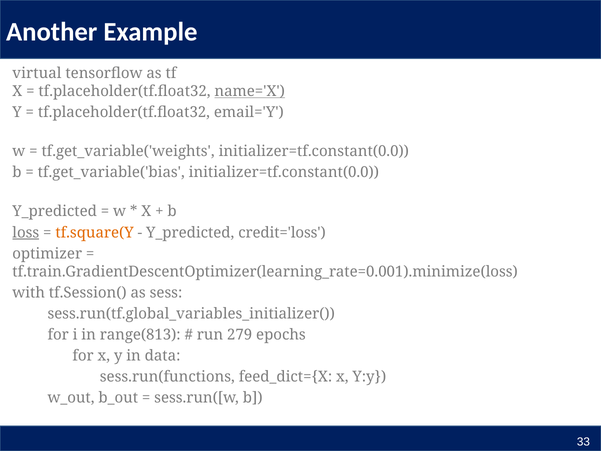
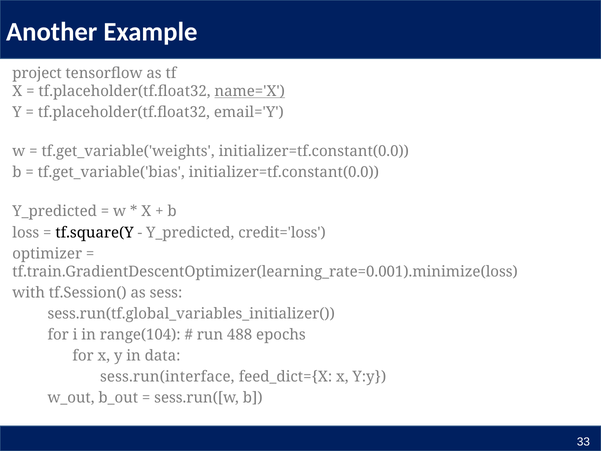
virtual: virtual -> project (37, 73)
loss underline: present -> none (26, 232)
tf.square(Y colour: orange -> black (95, 232)
range(813: range(813 -> range(104 (140, 335)
279: 279 -> 488 (240, 335)
sess.run(functions: sess.run(functions -> sess.run(interface (167, 377)
